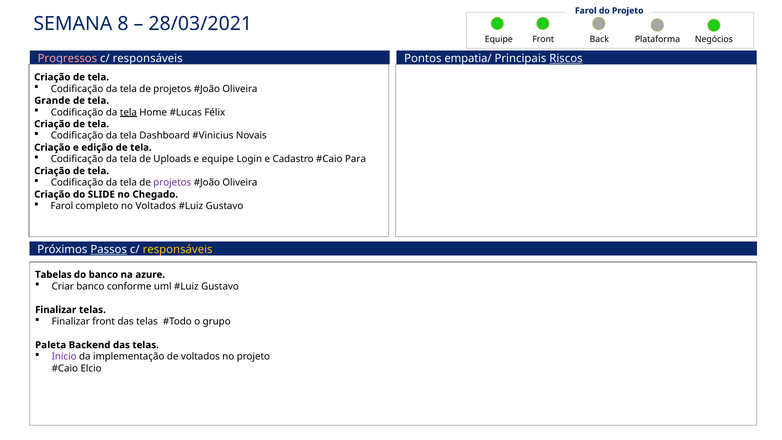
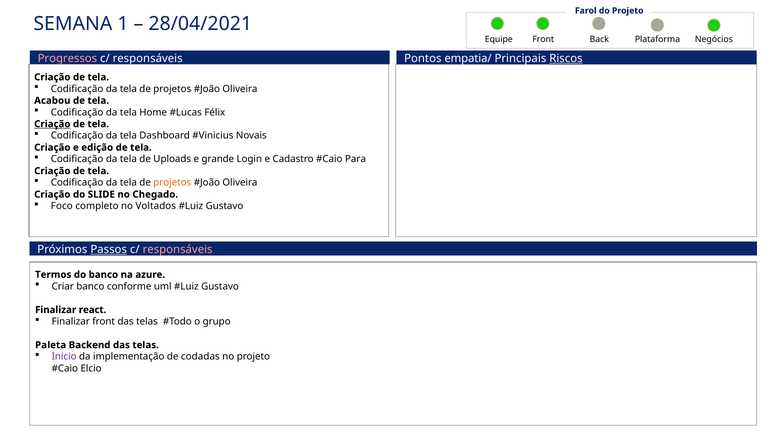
8: 8 -> 1 (123, 24)
28/03/2021: 28/03/2021 -> 28/04/2021 (200, 24)
Grande: Grande -> Acabou (52, 101)
tela underline: present -> none (128, 112)
Criação underline: none -> present (52, 124)
e equipe: equipe -> grande (218, 159)
projetos colour: purple -> orange (172, 183)
Farol: Farol -> Foco (62, 206)
responsáveis colour: yellow -> pink (178, 249)
Tabelas: Tabelas -> Termos (53, 275)
Finalizar telas: telas -> react (93, 310)
de voltados: voltados -> codadas (200, 357)
